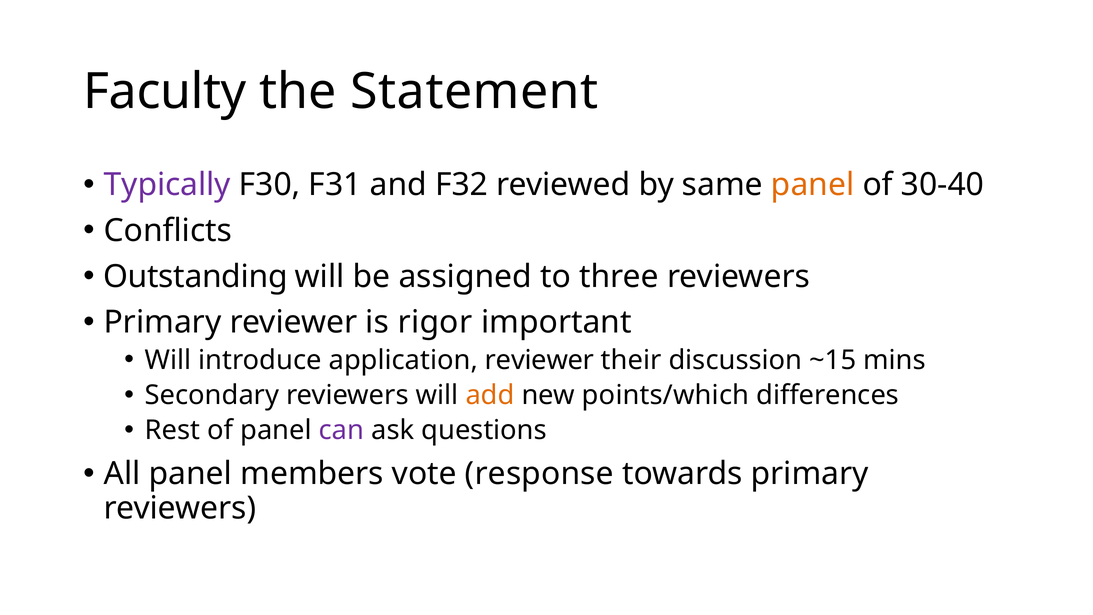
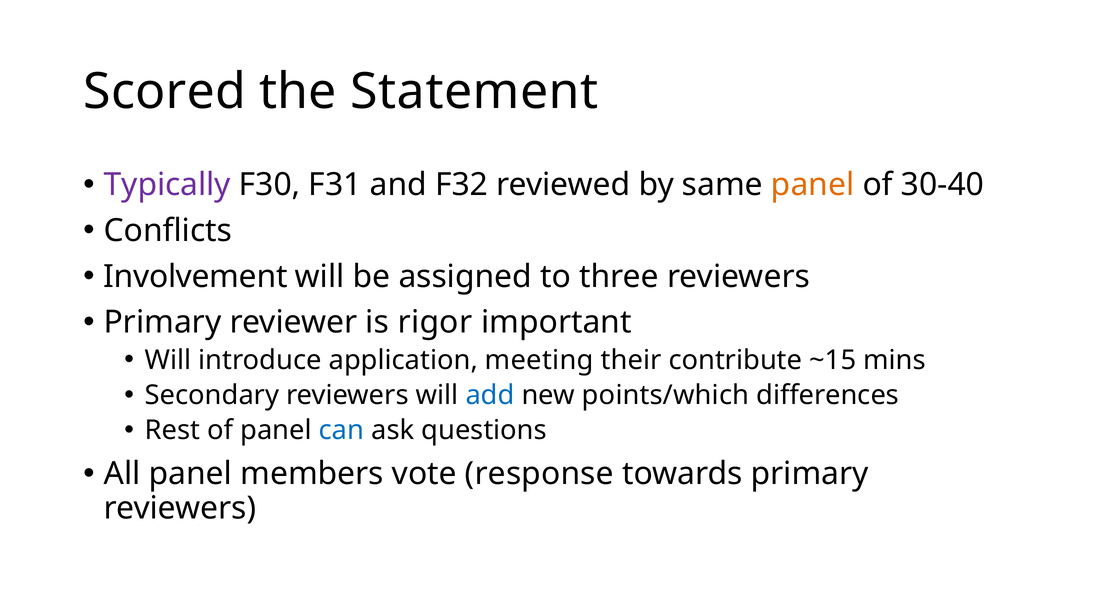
Faculty: Faculty -> Scored (165, 92)
Outstanding: Outstanding -> Involvement (195, 276)
application reviewer: reviewer -> meeting (539, 360)
discussion: discussion -> contribute (735, 360)
add colour: orange -> blue (490, 395)
can colour: purple -> blue (341, 430)
